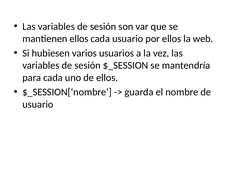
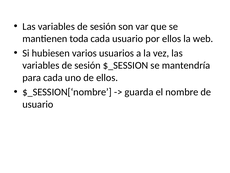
mantienen ellos: ellos -> toda (79, 39)
